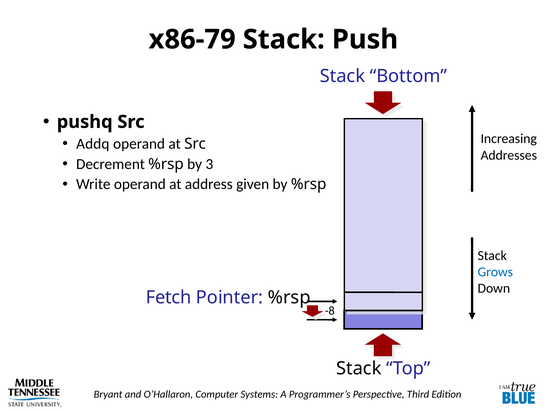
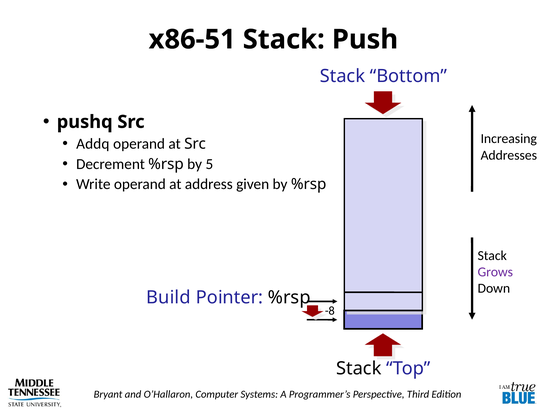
x86-79: x86-79 -> x86-51 (192, 39)
3: 3 -> 5 (209, 164)
Grows colour: blue -> purple (495, 272)
Fetch: Fetch -> Build (168, 297)
